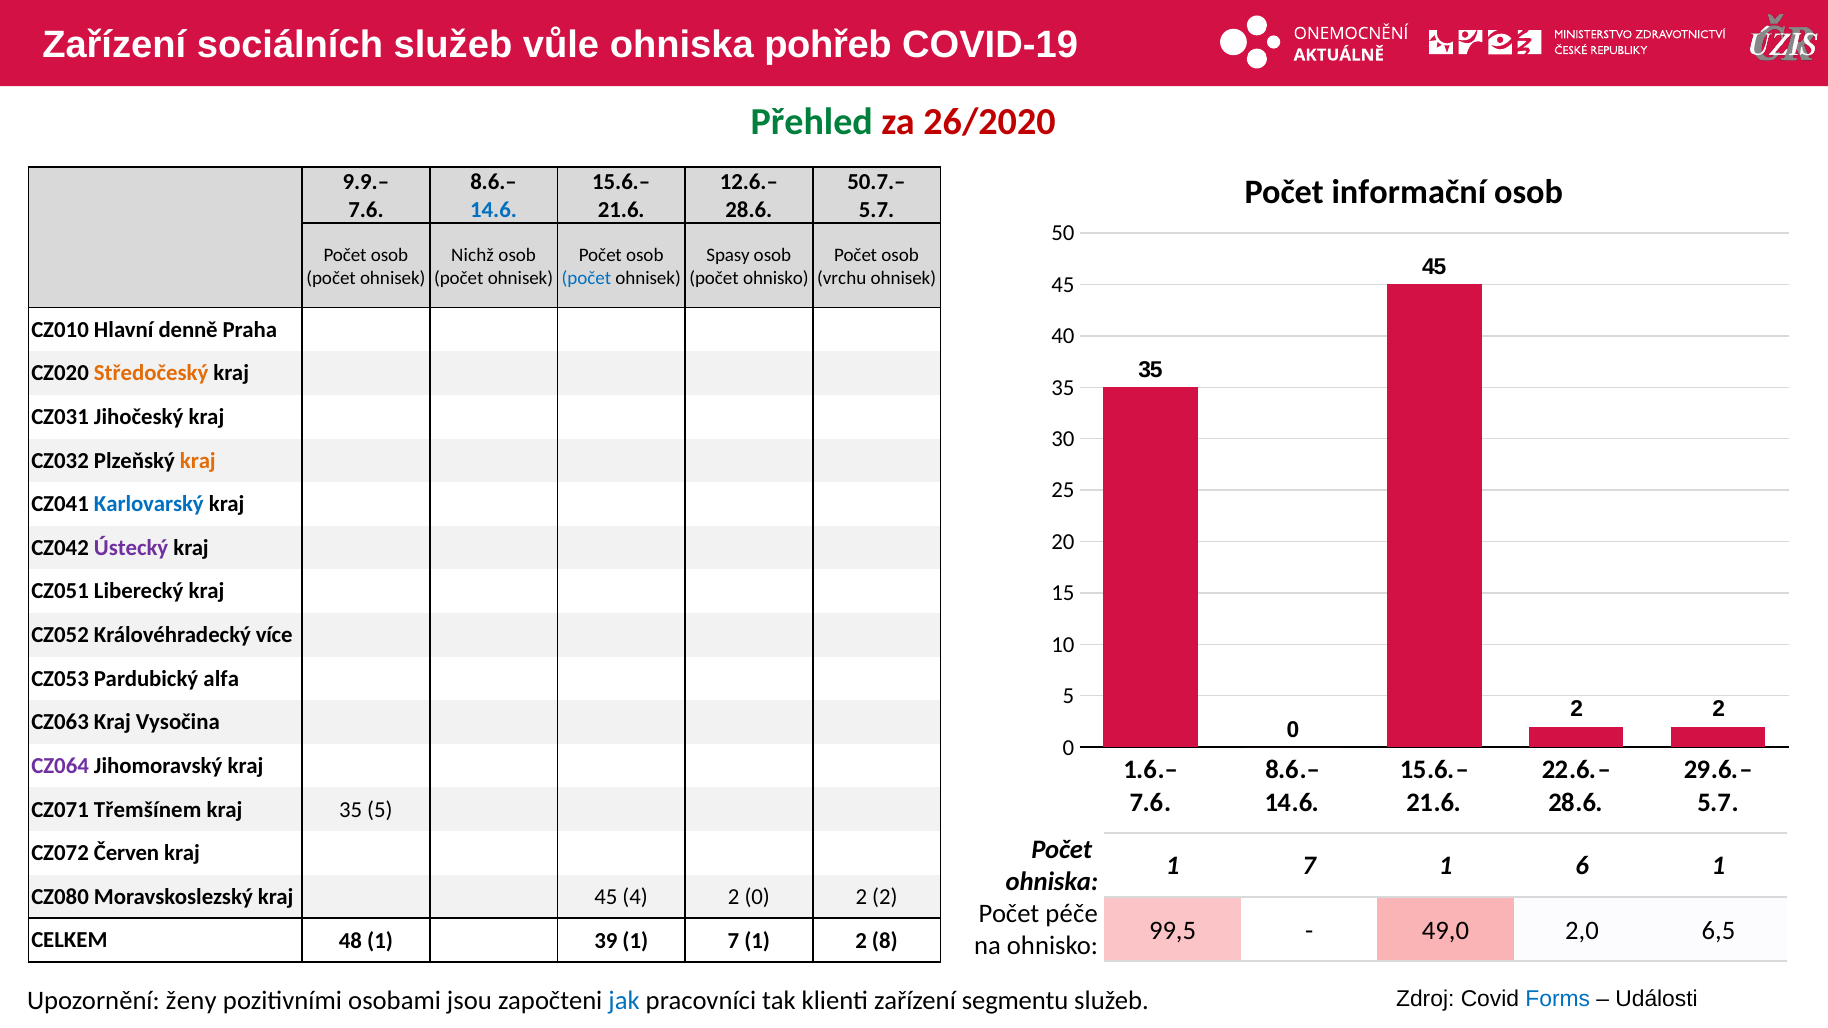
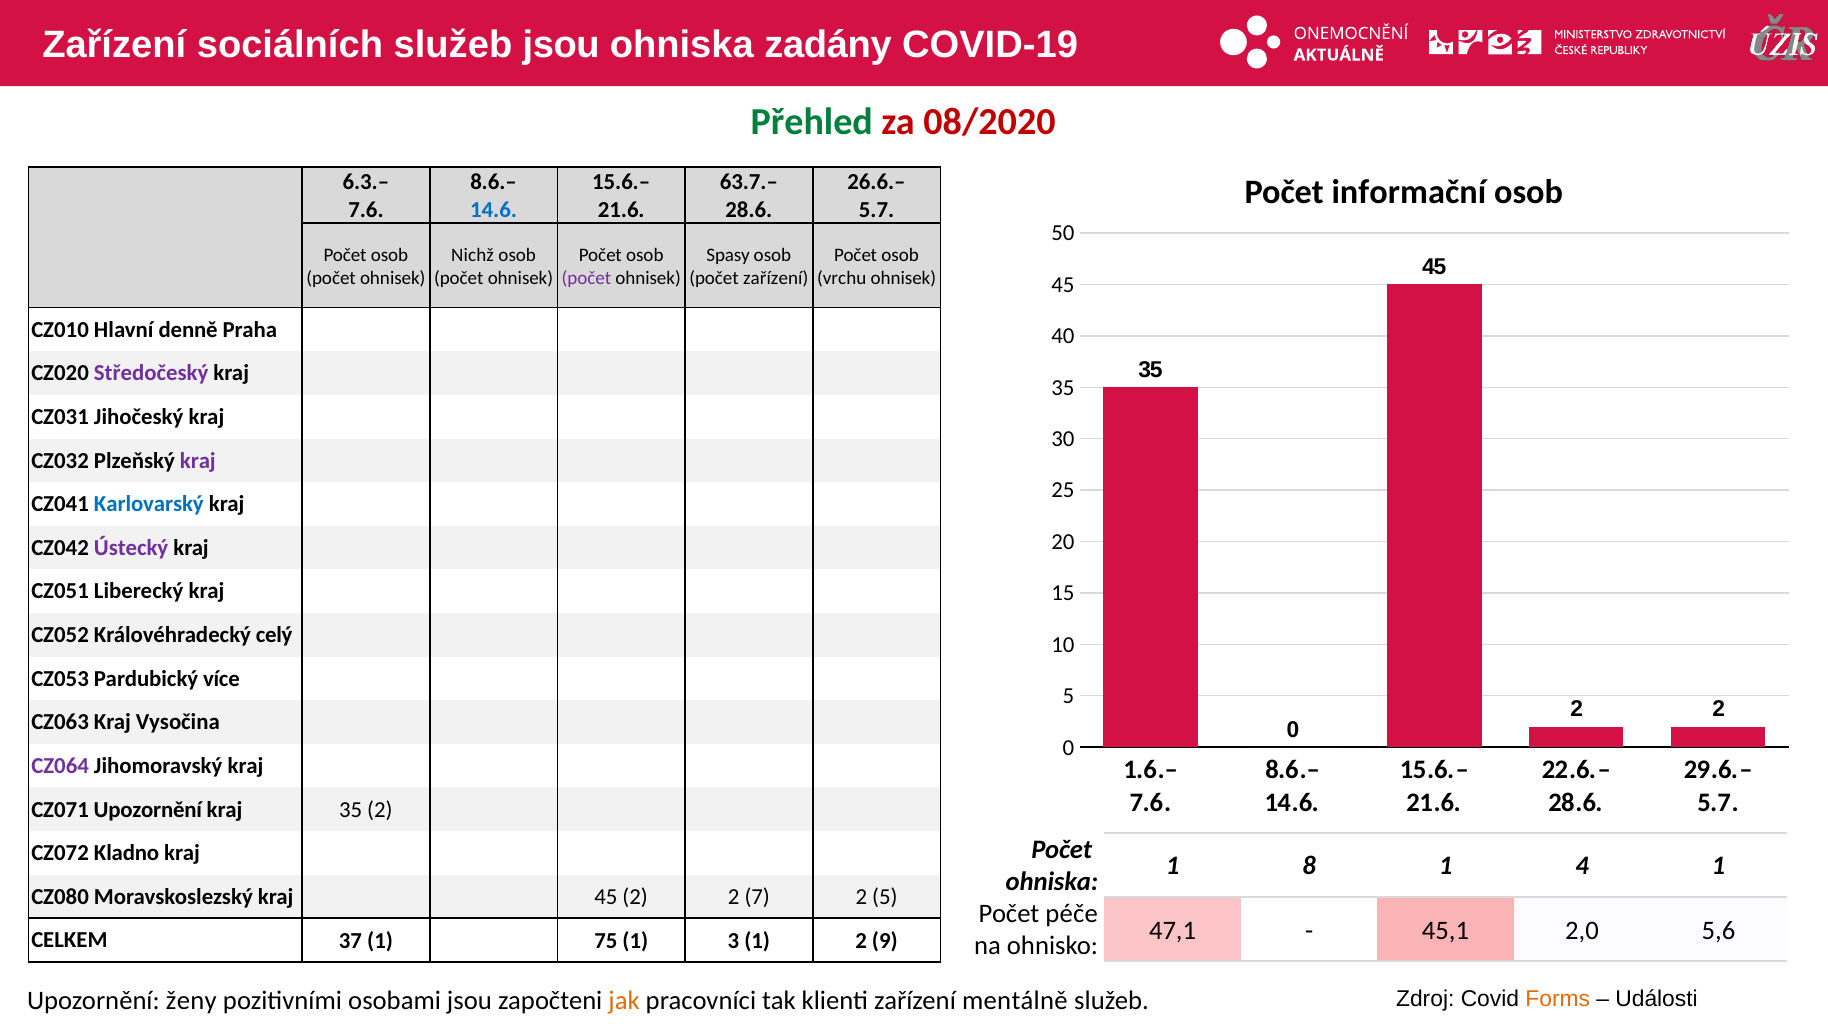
služeb vůle: vůle -> jsou (561, 45)
pohřeb: pohřeb -> zadány (828, 45)
26/2020: 26/2020 -> 08/2020 (989, 122)
9.9.–: 9.9.– -> 6.3.– (366, 182)
12.6.–: 12.6.– -> 63.7.– (749, 182)
50.7.–: 50.7.– -> 26.6.– (876, 182)
počet colour: blue -> purple (586, 278)
počet ohnisko: ohnisko -> zařízení (776, 278)
Středočeský colour: orange -> purple (151, 374)
kraj colour: orange -> purple (198, 461)
více: více -> celý (274, 635)
alfa: alfa -> více (221, 679)
CZ071 Třemšínem: Třemšínem -> Upozornění (148, 810)
35 5: 5 -> 2 (380, 810)
Červen: Červen -> Kladno (127, 853)
7: 7 -> 8 (1309, 866)
6: 6 -> 4 (1582, 866)
kraj 45 4: 4 -> 2 (635, 898)
2 0: 0 -> 7 (757, 898)
2: 2 -> 5 (885, 898)
99,5: 99,5 -> 47,1 (1173, 931)
49,0: 49,0 -> 45,1 (1445, 931)
6,5: 6,5 -> 5,6 (1719, 931)
48: 48 -> 37 (350, 941)
39: 39 -> 75 (606, 941)
7: 7 -> 3 (733, 941)
8: 8 -> 9 (885, 941)
Forms colour: blue -> orange (1558, 999)
jak colour: blue -> orange (624, 1001)
segmentu: segmentu -> mentálně (1015, 1001)
